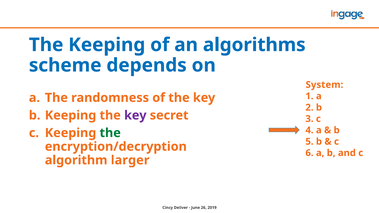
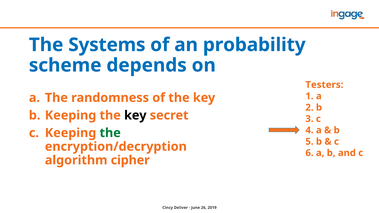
The Keeping: Keeping -> Systems (107, 45)
algorithms: algorithms -> probability (254, 45)
System: System -> Testers (324, 85)
key colour: purple -> black (135, 115)
larger: larger -> cipher (130, 160)
